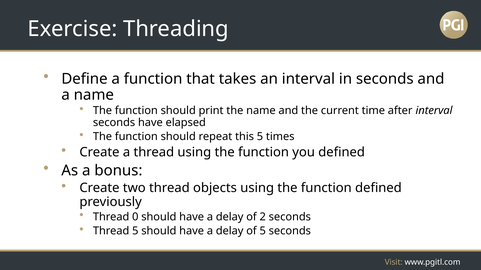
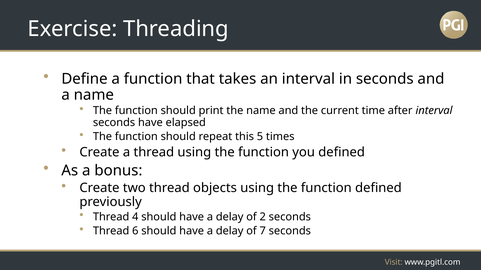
0: 0 -> 4 (135, 217)
Thread 5: 5 -> 6 (135, 231)
of 5: 5 -> 7 (263, 231)
